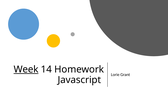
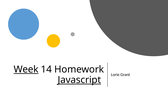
Javascript underline: none -> present (79, 79)
